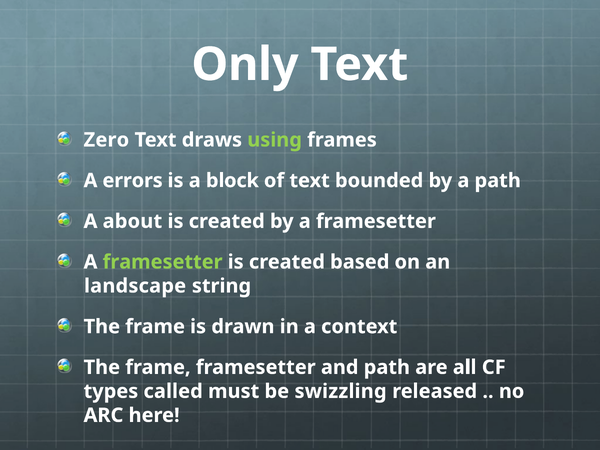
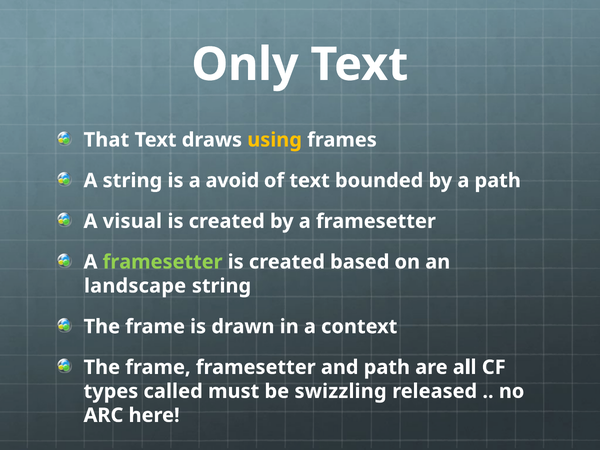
Zero: Zero -> That (106, 140)
using colour: light green -> yellow (275, 140)
A errors: errors -> string (132, 181)
block: block -> avoid (232, 181)
about: about -> visual (132, 221)
